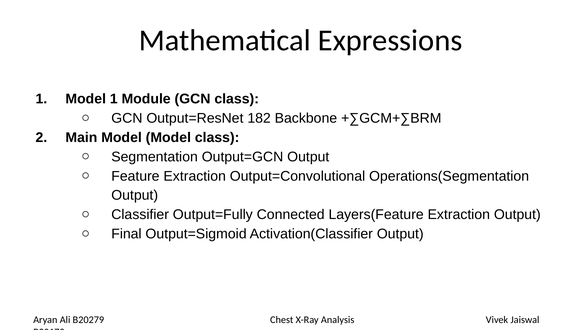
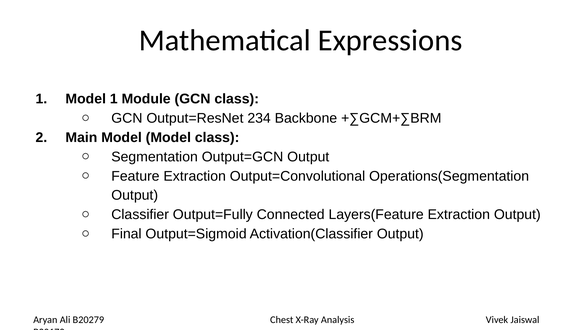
182: 182 -> 234 (259, 118)
